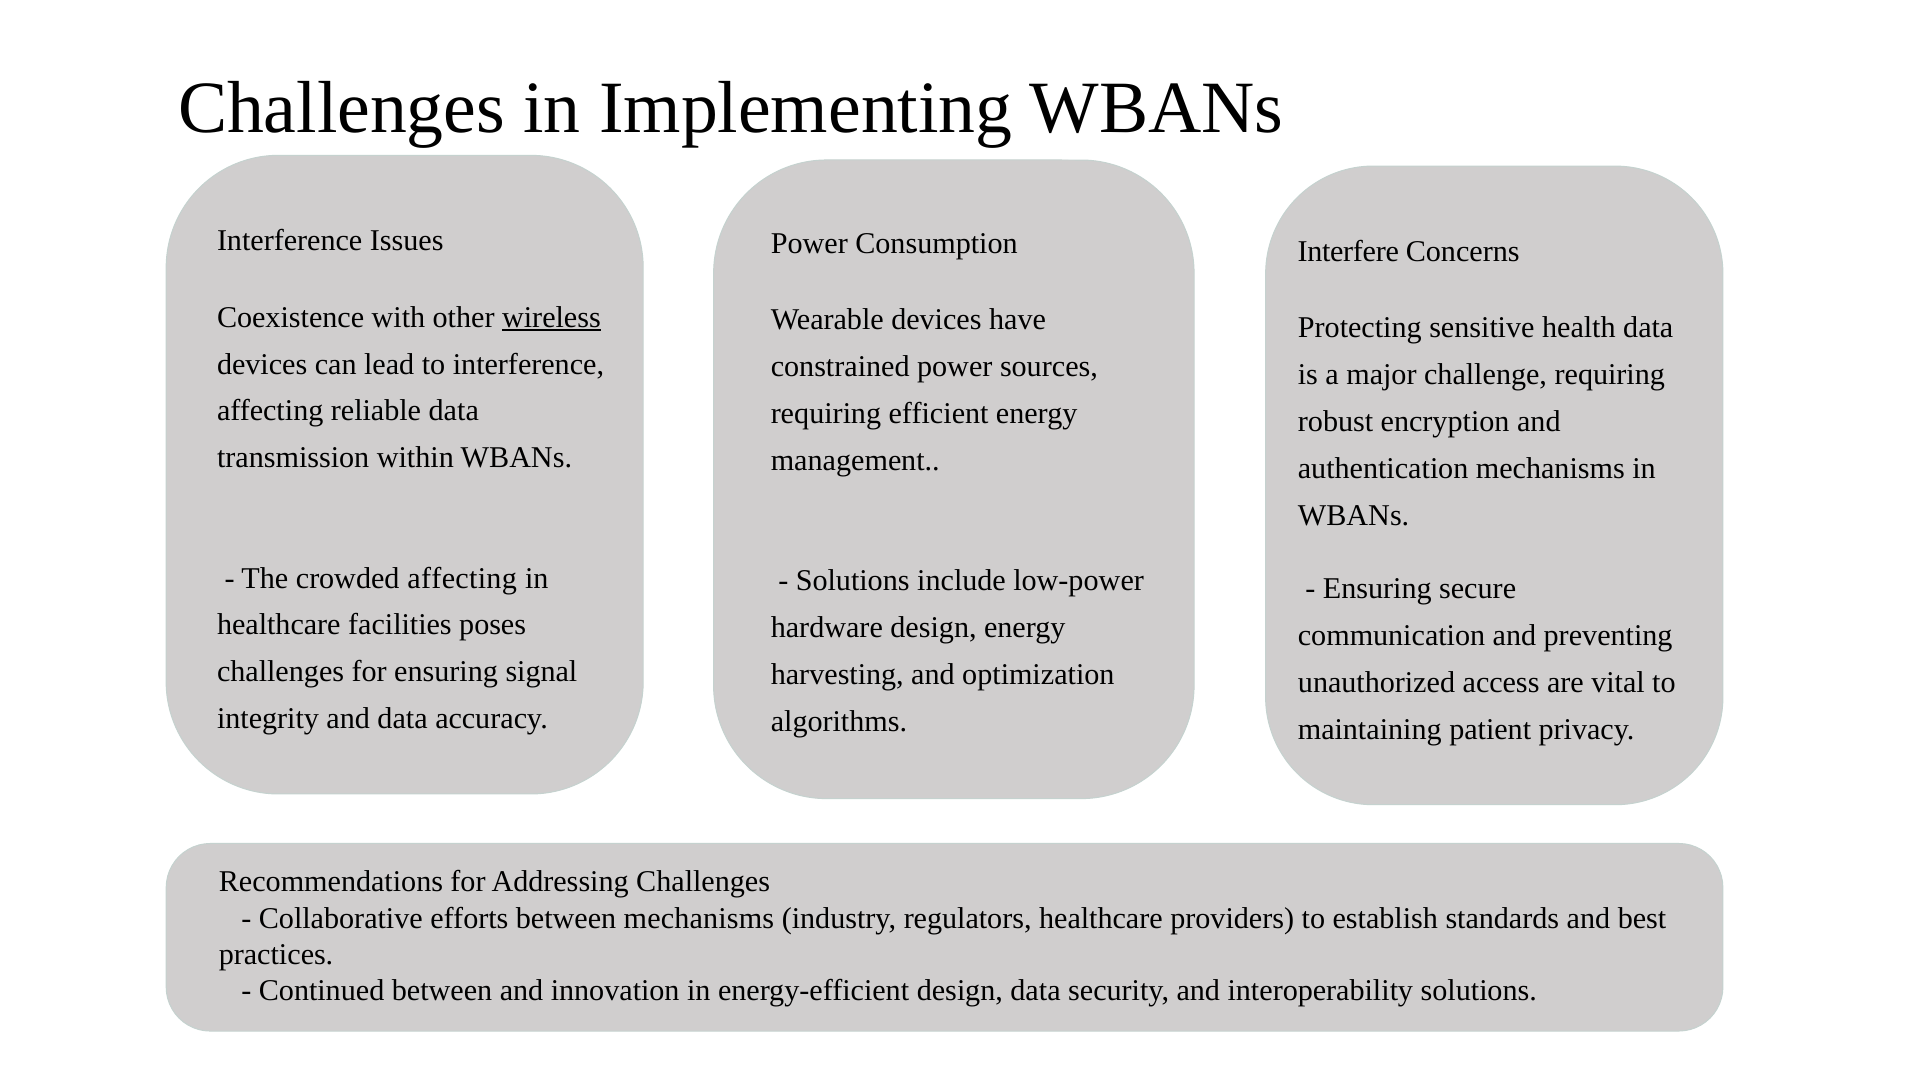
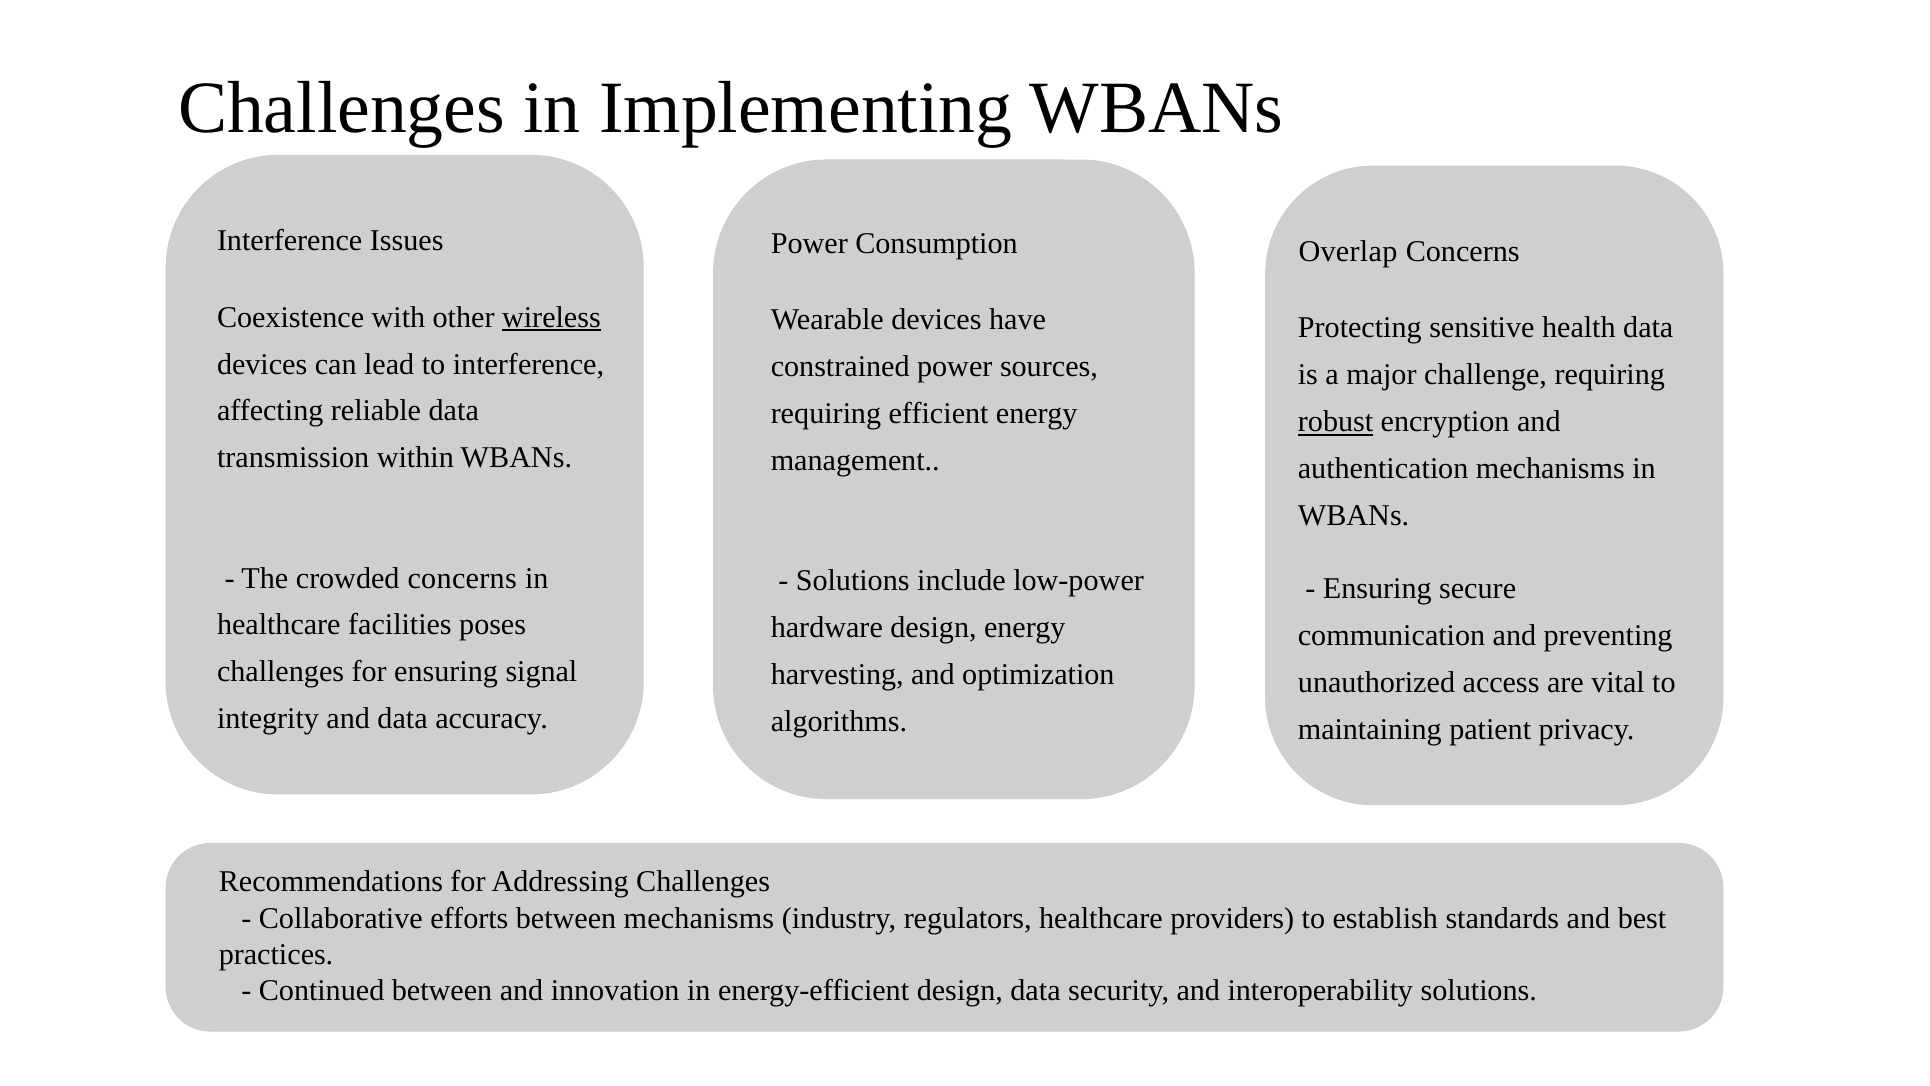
Interfere: Interfere -> Overlap (1348, 252)
robust underline: none -> present (1336, 422)
crowded affecting: affecting -> concerns (462, 578)
